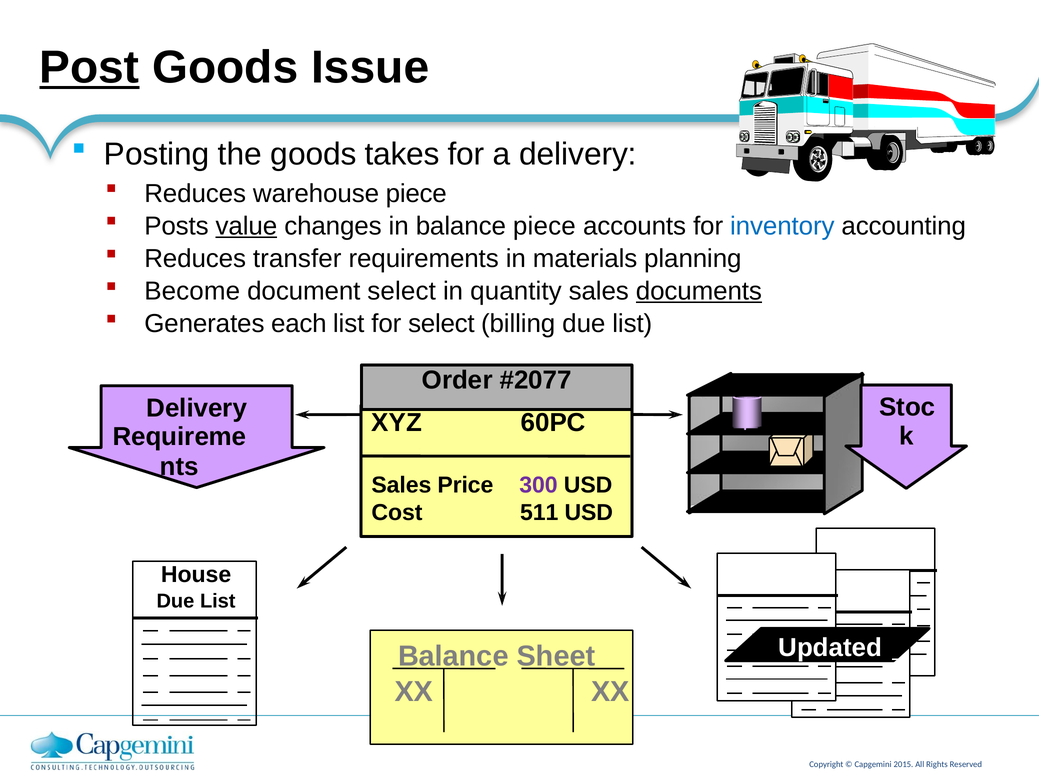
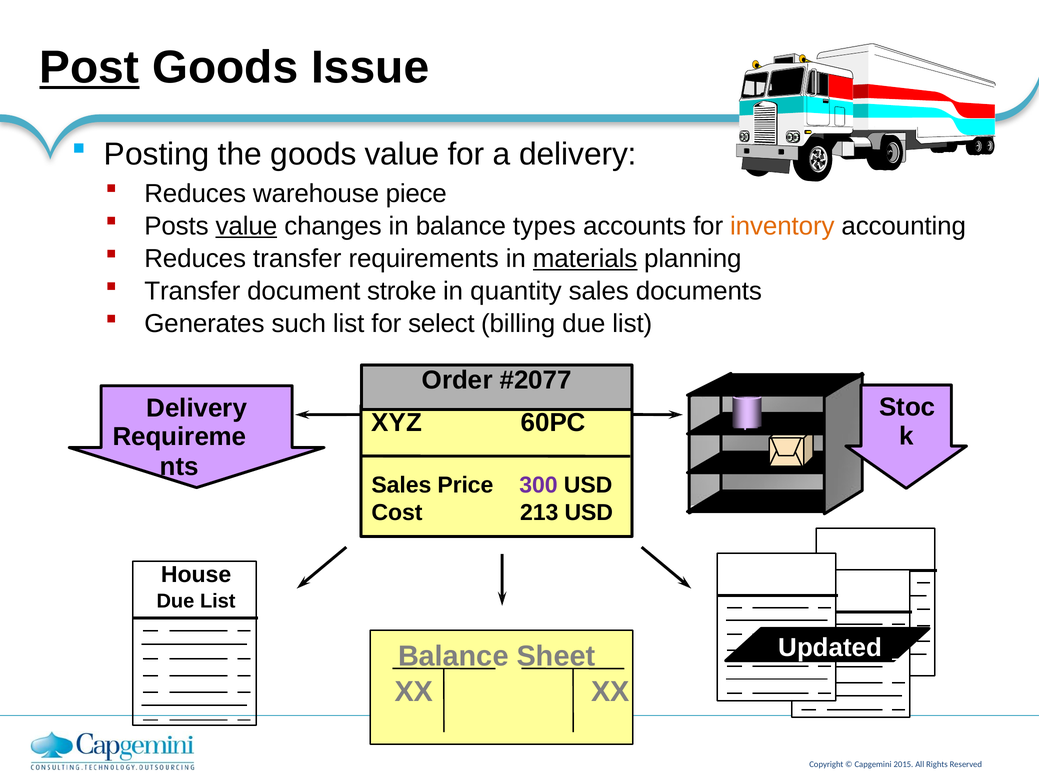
goods takes: takes -> value (402, 154)
balance piece: piece -> types (544, 226)
inventory colour: blue -> orange (782, 226)
materials underline: none -> present (585, 259)
Become: Become -> Transfer (192, 291)
document select: select -> stroke (402, 291)
documents underline: present -> none (699, 291)
each: each -> such (299, 324)
511: 511 -> 213 (539, 513)
